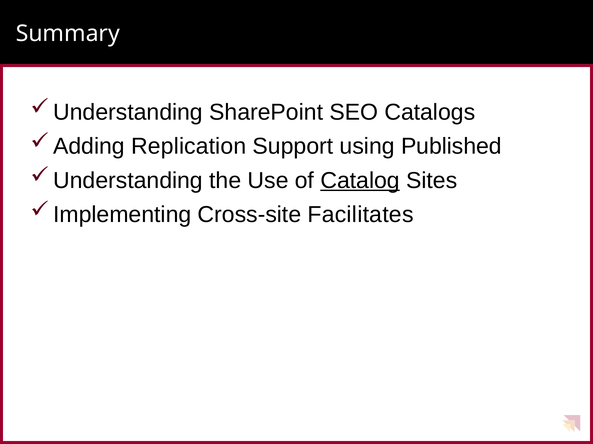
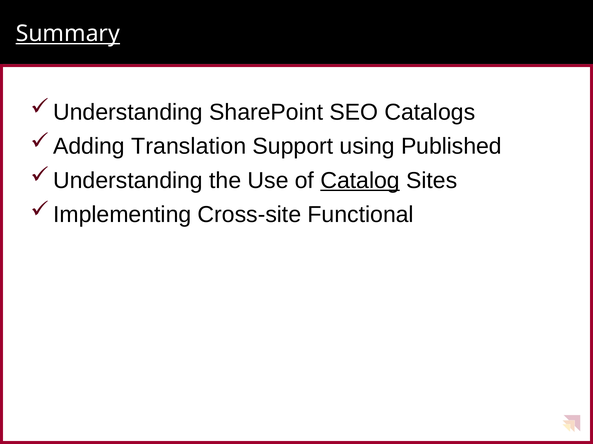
Summary underline: none -> present (68, 34)
Replication: Replication -> Translation (189, 146)
Facilitates: Facilitates -> Functional (361, 215)
